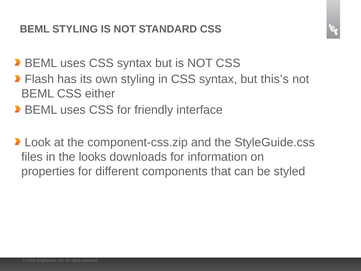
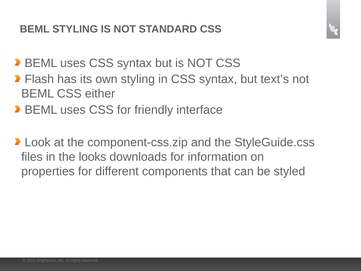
this’s: this’s -> text’s (275, 79)
